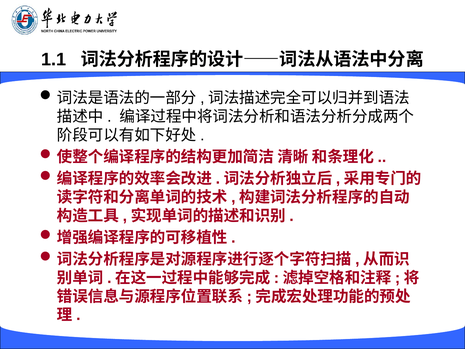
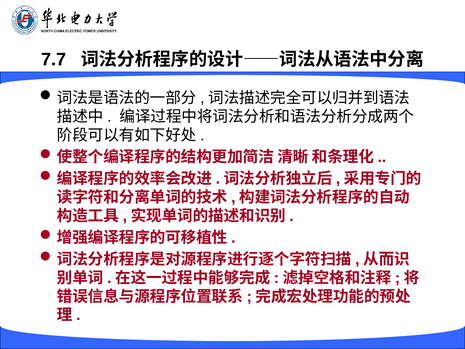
1.1: 1.1 -> 7.7 (54, 59)
